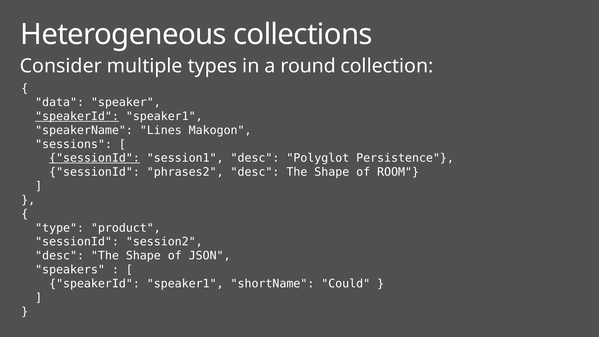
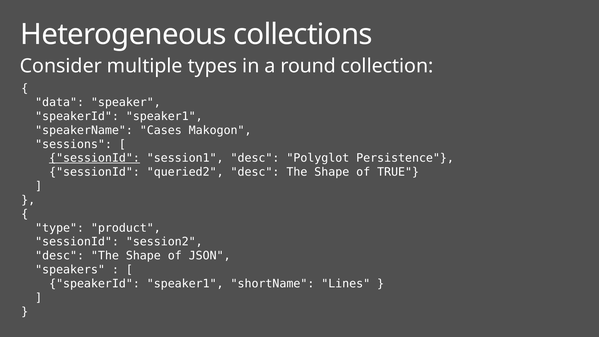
speakerId underline: present -> none (77, 116)
Lines: Lines -> Cases (161, 130)
phrases2: phrases2 -> queried2 (185, 172)
ROOM: ROOM -> TRUE (398, 172)
Could: Could -> Lines (346, 284)
